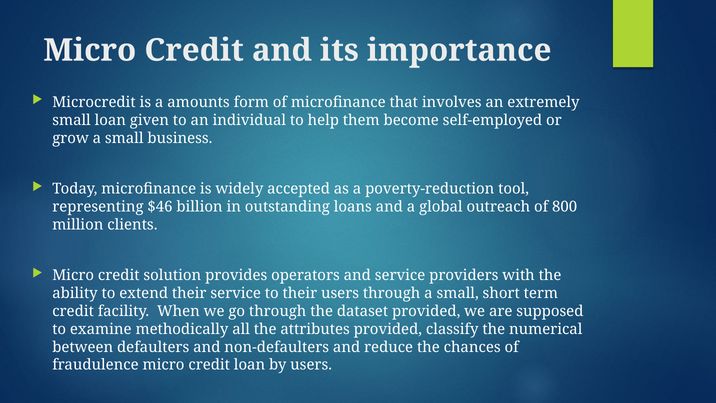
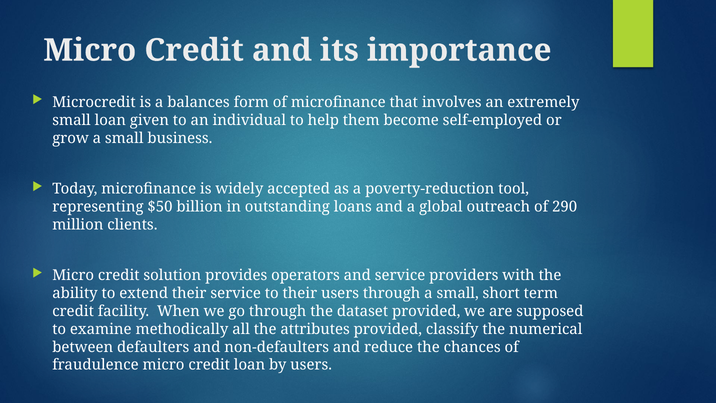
amounts: amounts -> balances (199, 102)
$46: $46 -> $50 (160, 207)
800: 800 -> 290 (565, 207)
